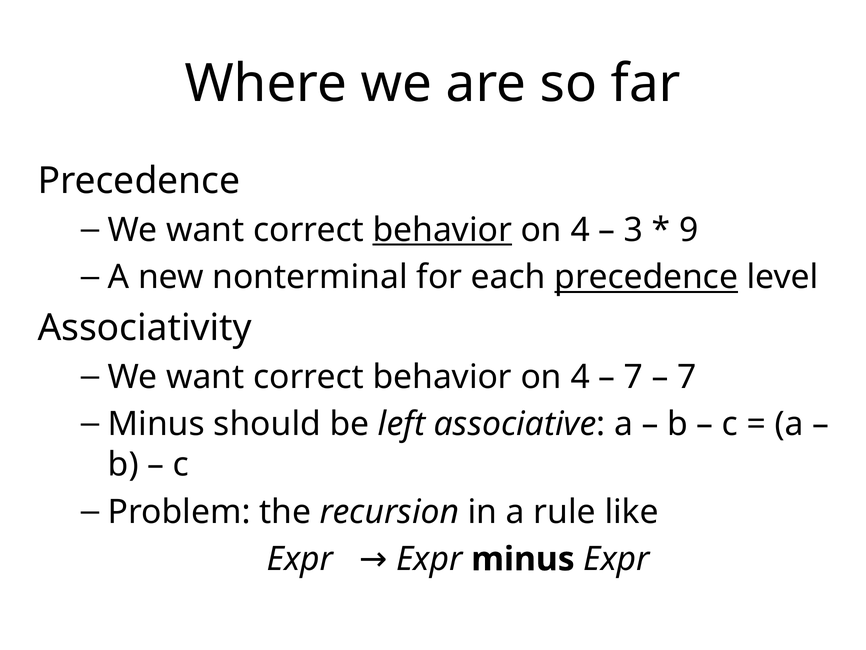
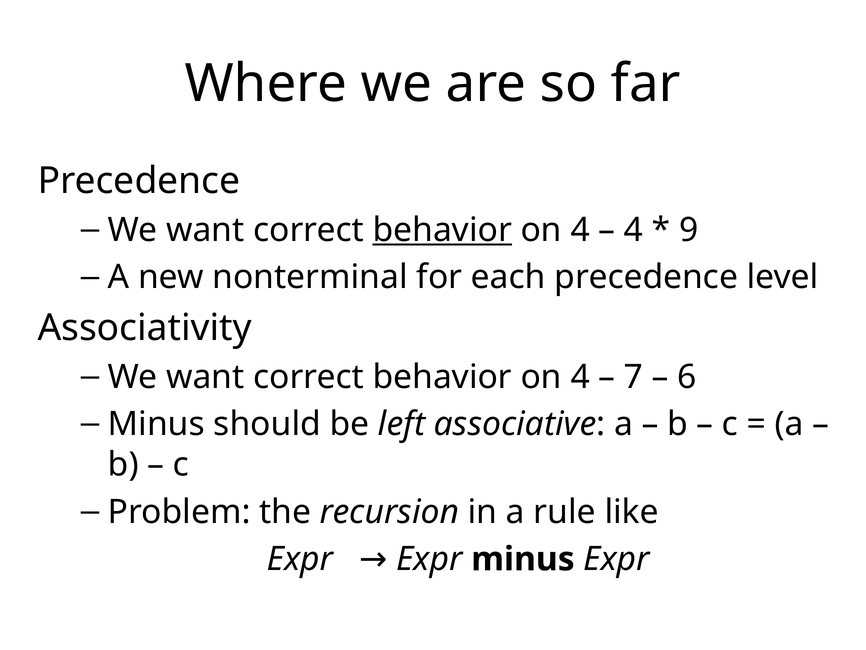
3: 3 -> 4 (634, 230)
precedence underline: present -> none (646, 277)
7: 7 -> 6 (687, 377)
